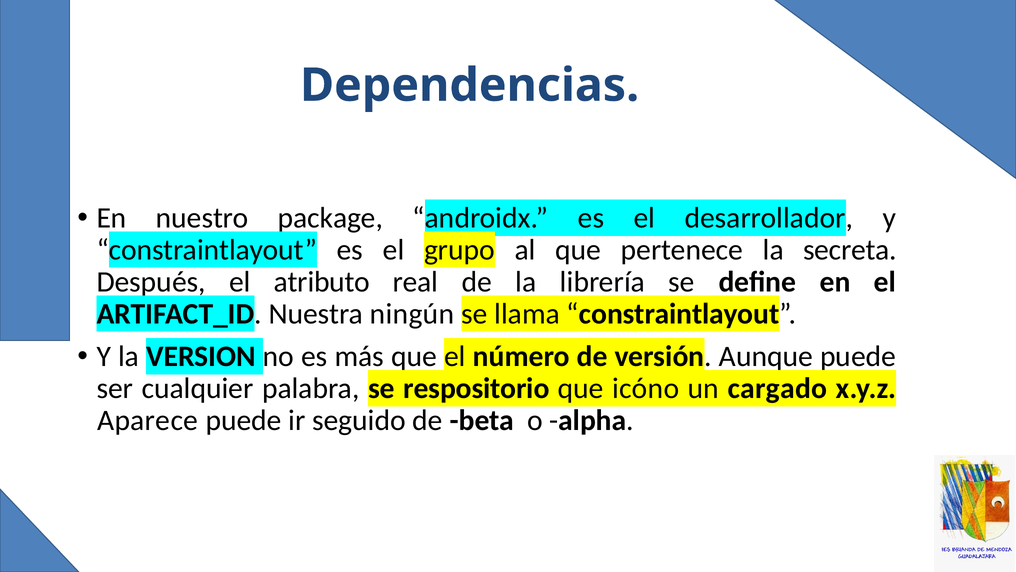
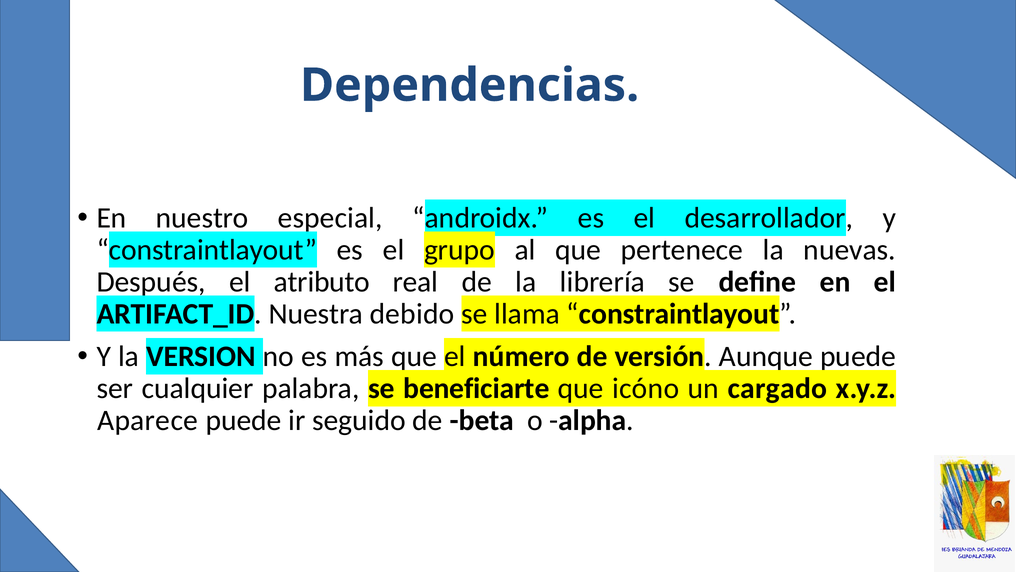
package: package -> especial (330, 218)
secreta: secreta -> nuevas (850, 250)
ningún: ningún -> debido (412, 314)
respositorio: respositorio -> beneficiarte (476, 388)
